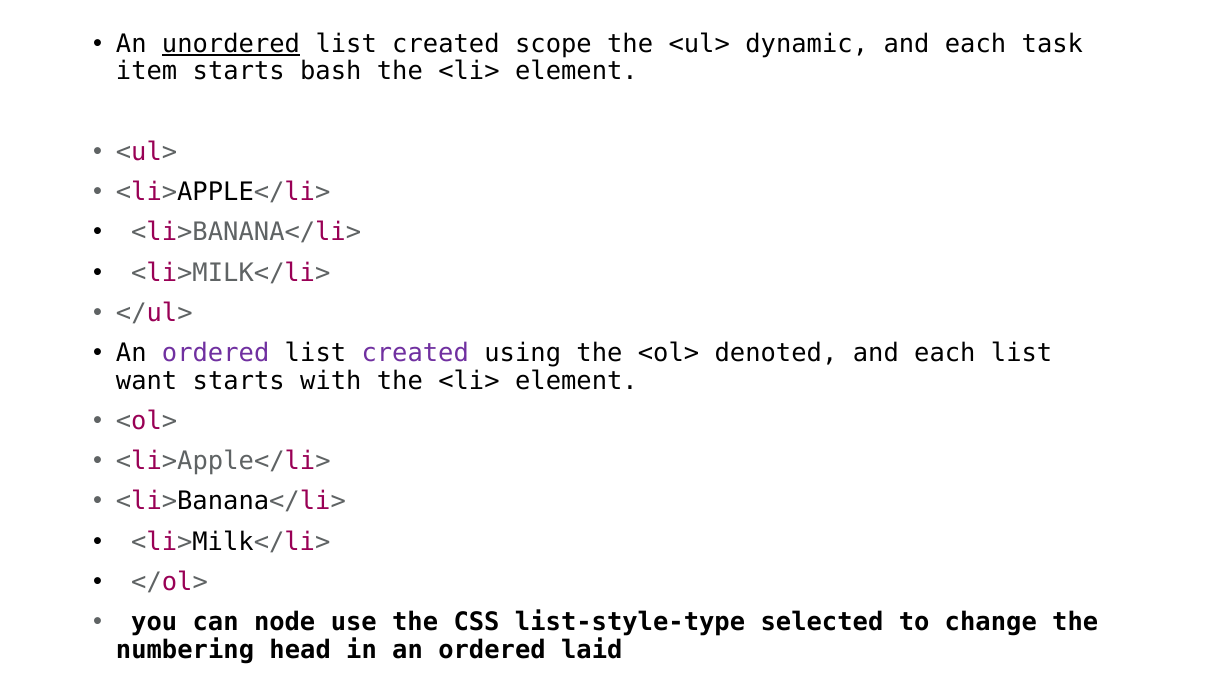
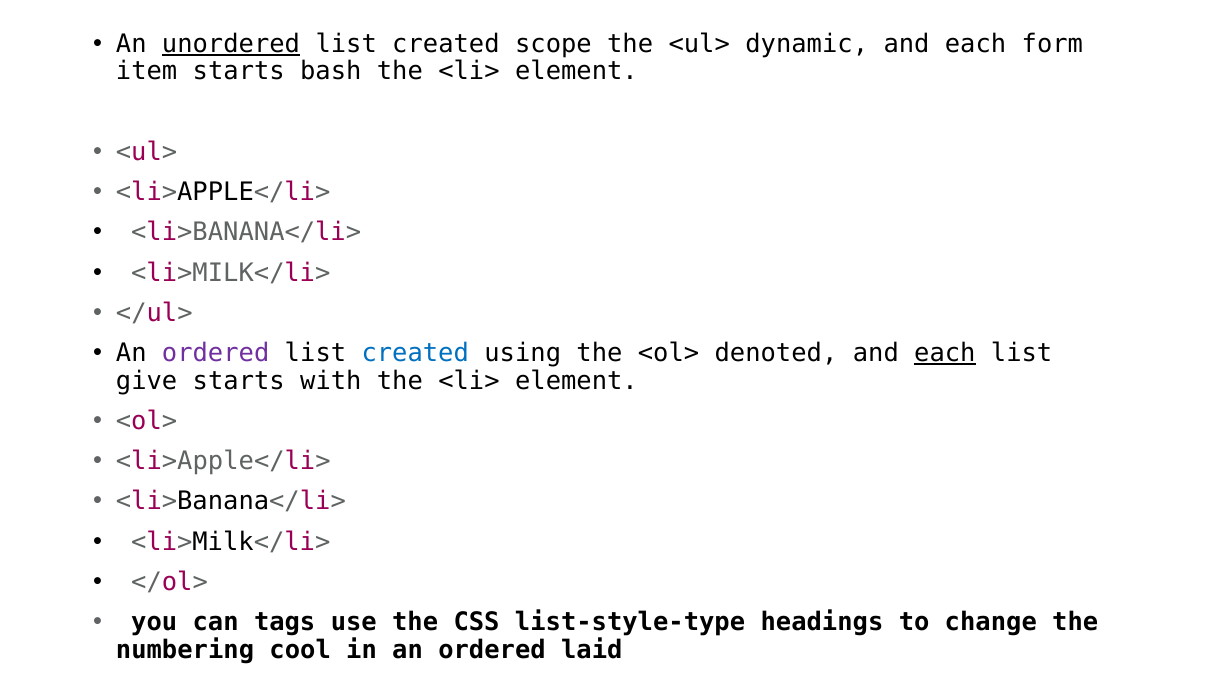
task: task -> form (1052, 44)
created colour: purple -> blue (415, 353)
each underline: none -> present (945, 353)
want: want -> give (147, 381)
node: node -> tags (285, 622)
selected: selected -> headings (822, 622)
head: head -> cool (300, 650)
